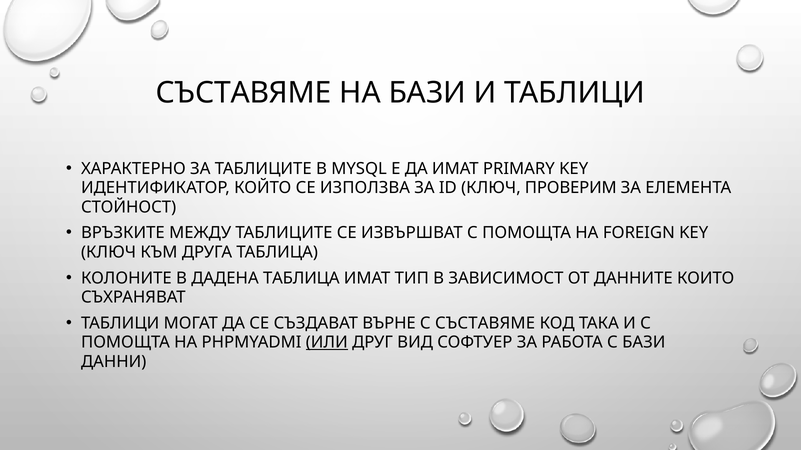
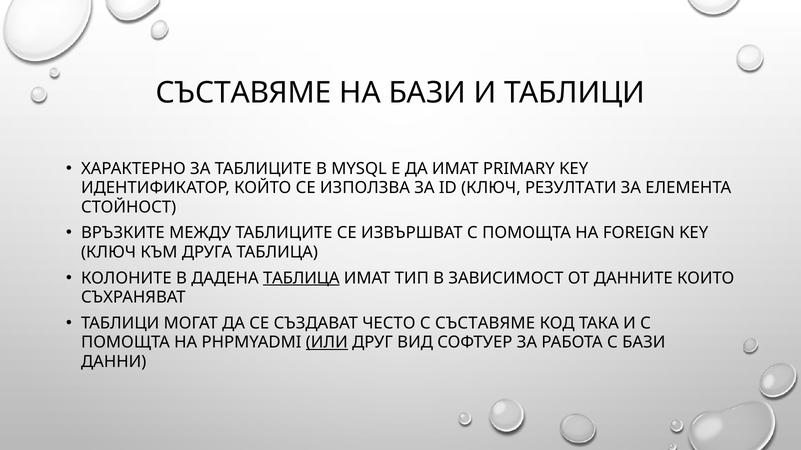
ПРОВЕРИМ: ПРОВЕРИМ -> РЕЗУЛТАТИ (571, 188)
ТАБЛИЦА underline: none -> present (301, 278)
ВЪРНЕ: ВЪРНЕ -> ЧЕСТО (389, 324)
